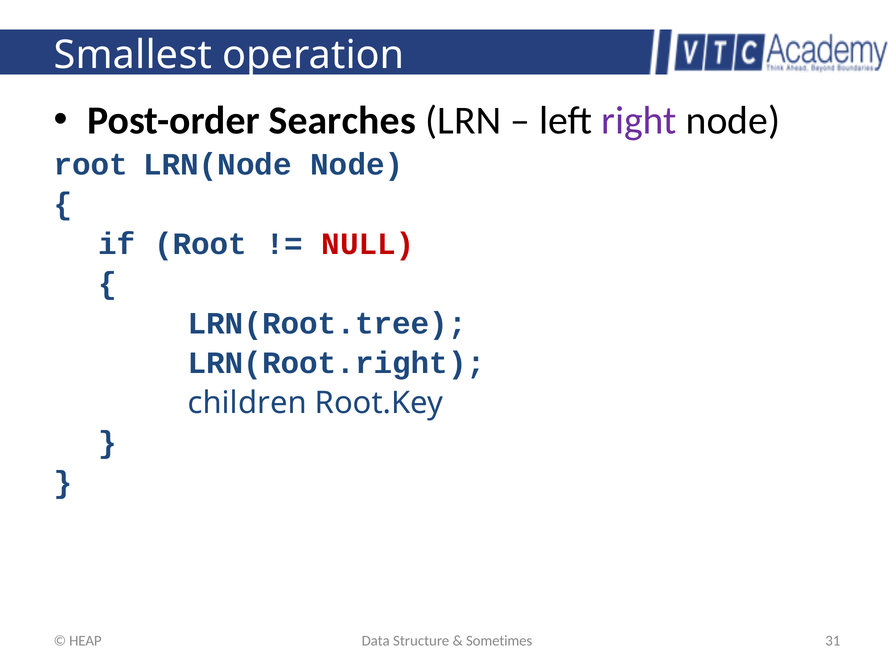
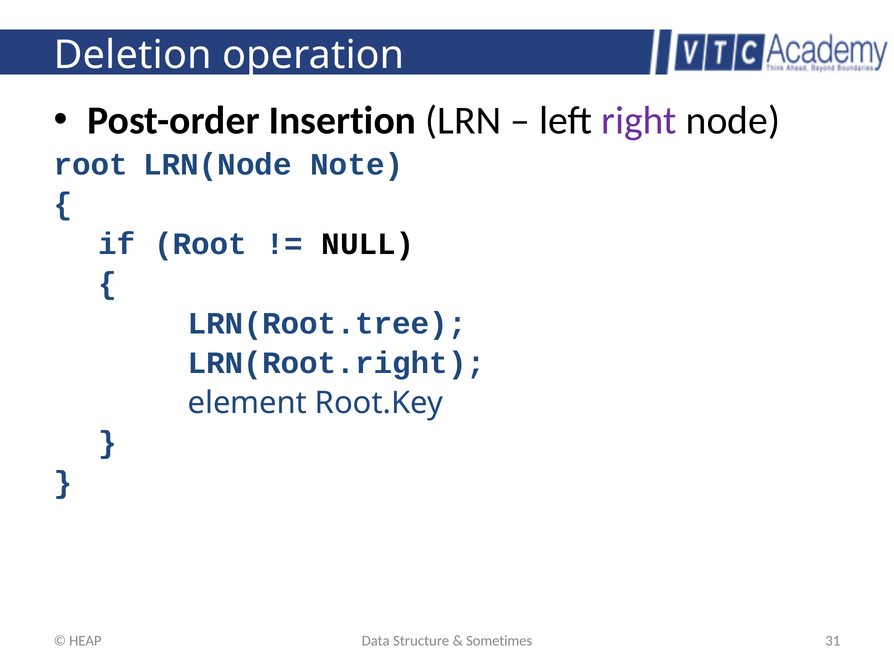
Smallest: Smallest -> Deletion (133, 55)
Searches: Searches -> Insertion (342, 120)
LRN(Node Node: Node -> Note (357, 164)
NULL colour: red -> black (368, 244)
children: children -> element (247, 403)
